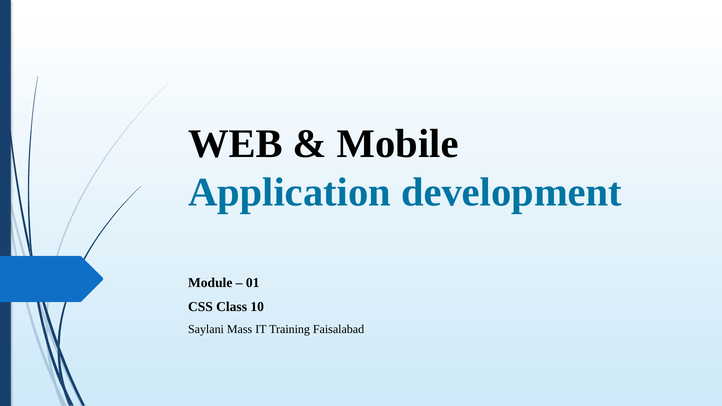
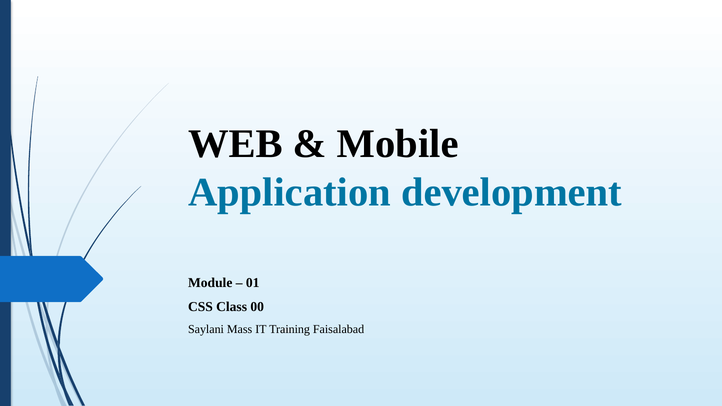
10: 10 -> 00 (257, 307)
